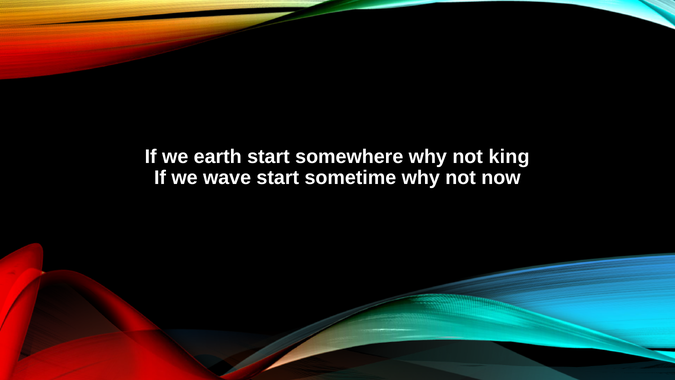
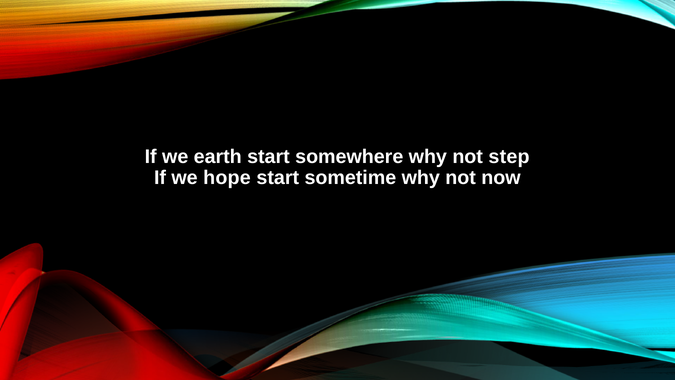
king: king -> step (509, 157)
wave: wave -> hope (227, 178)
